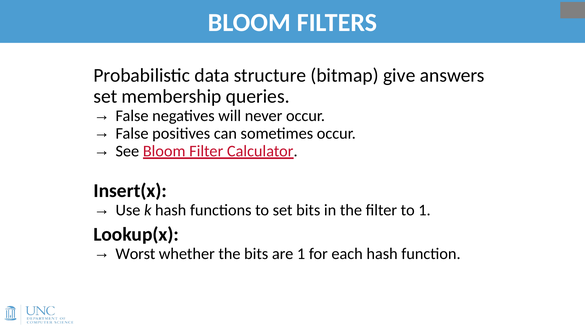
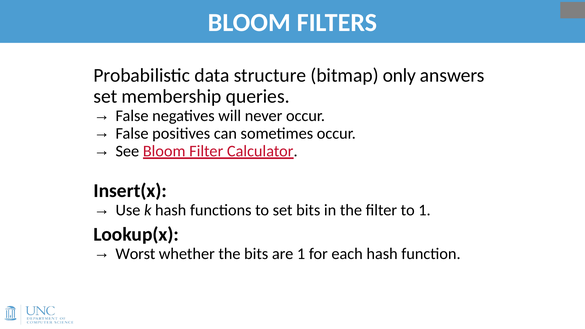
give: give -> only (399, 76)
